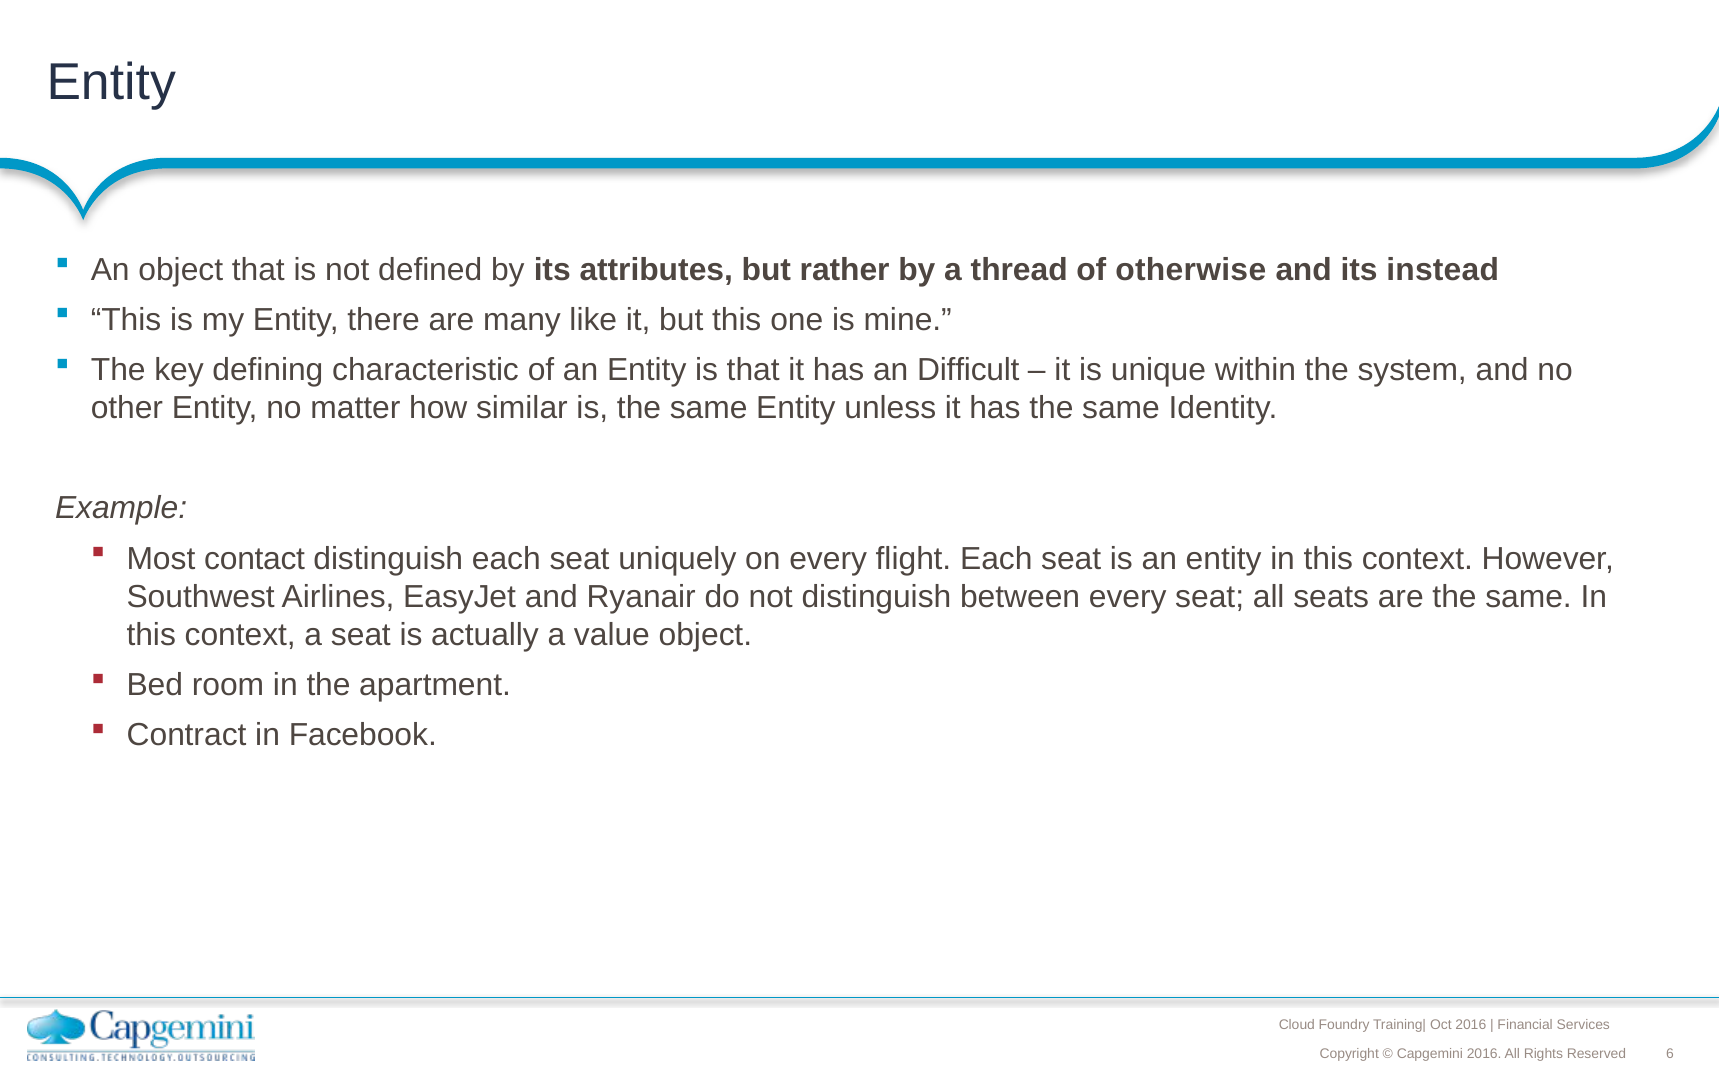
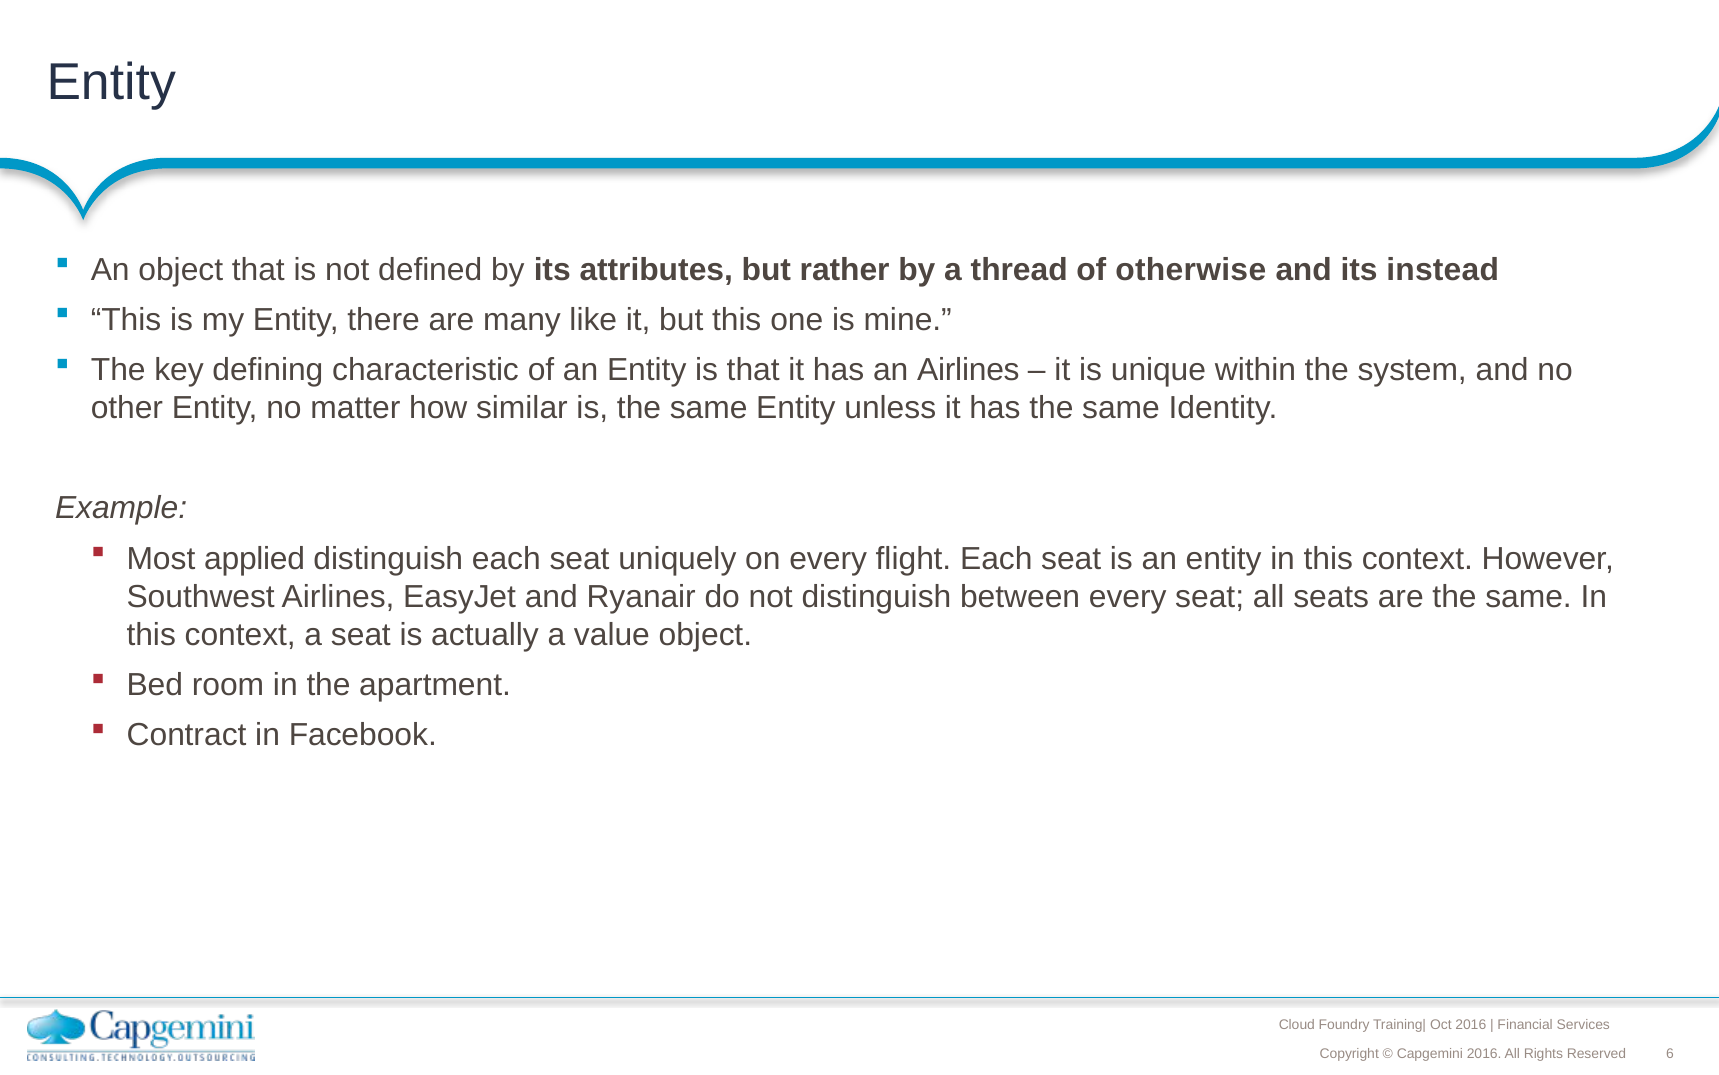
an Difficult: Difficult -> Airlines (968, 370)
contact: contact -> applied (255, 558)
